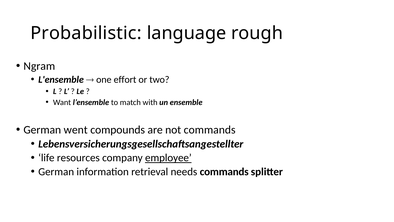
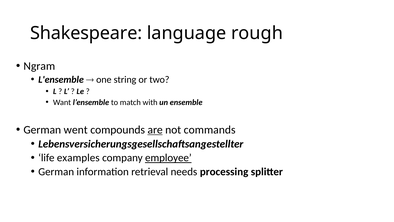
Probabilistic: Probabilistic -> Shakespeare (86, 33)
effort: effort -> string (125, 79)
are underline: none -> present (155, 130)
resources: resources -> examples (78, 158)
needs commands: commands -> processing (224, 171)
